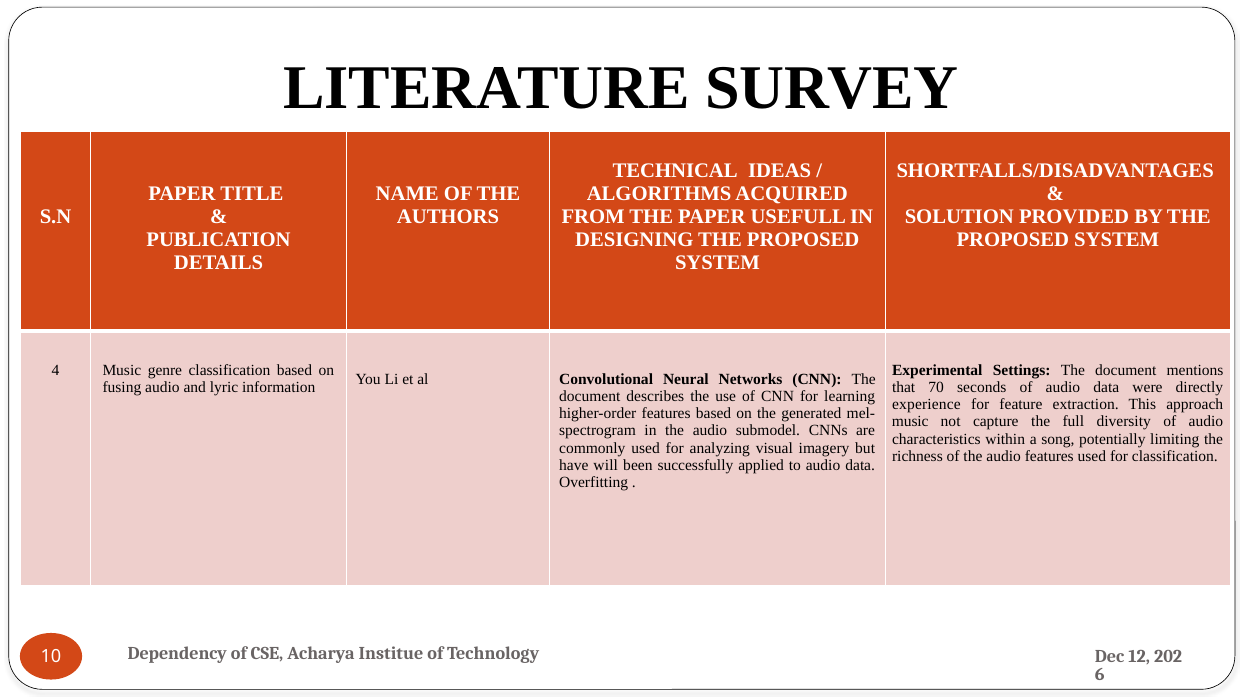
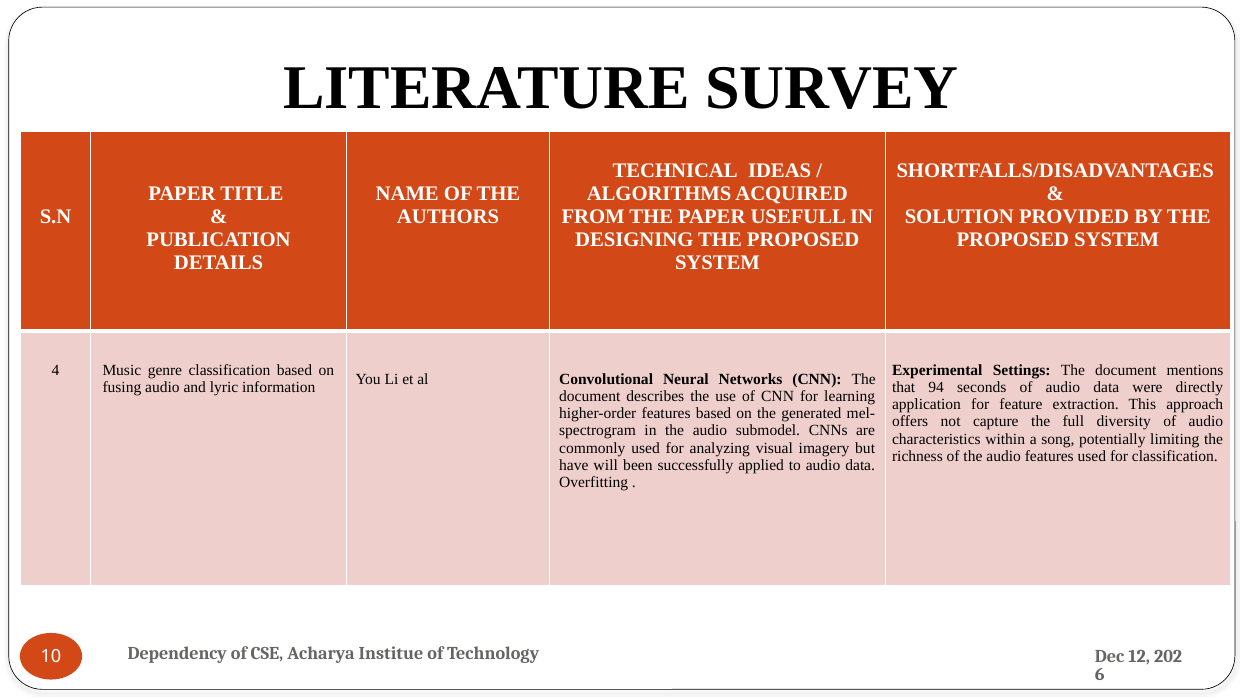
70: 70 -> 94 (936, 388)
experience: experience -> application (927, 405)
music: music -> offers (910, 422)
